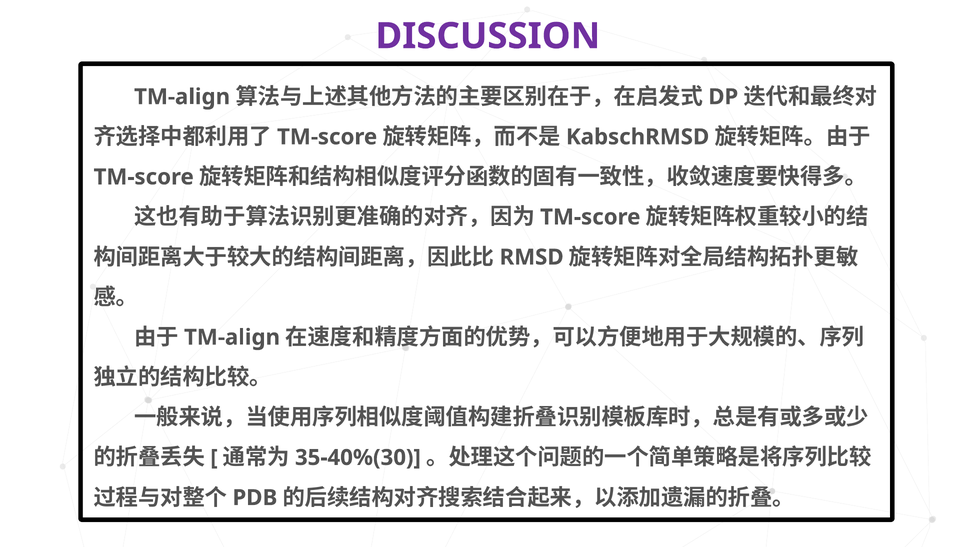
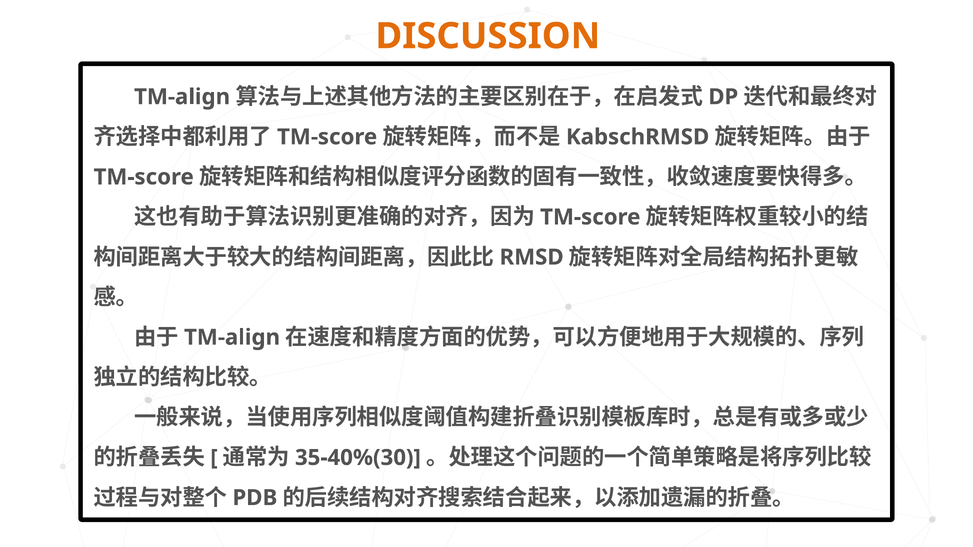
DISCUSSION colour: purple -> orange (488, 36)
